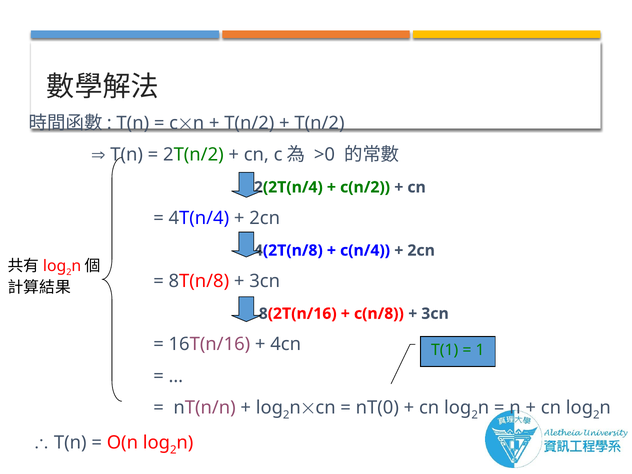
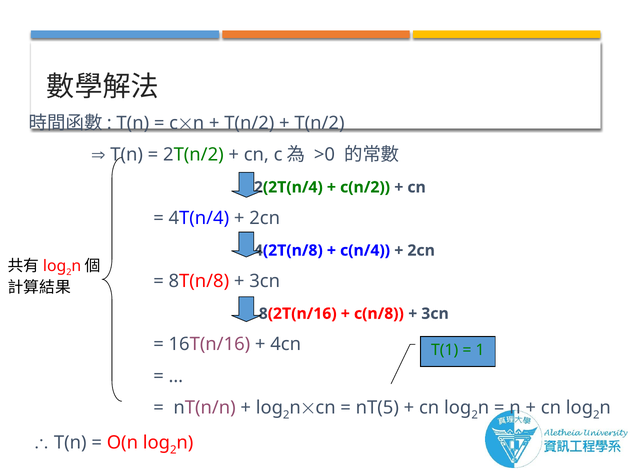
nT(0: nT(0 -> nT(5 (377, 408)
